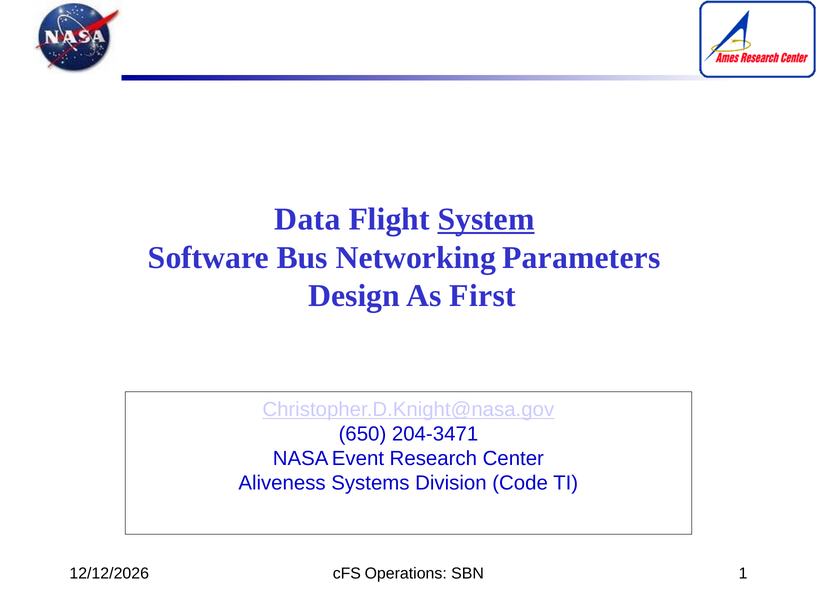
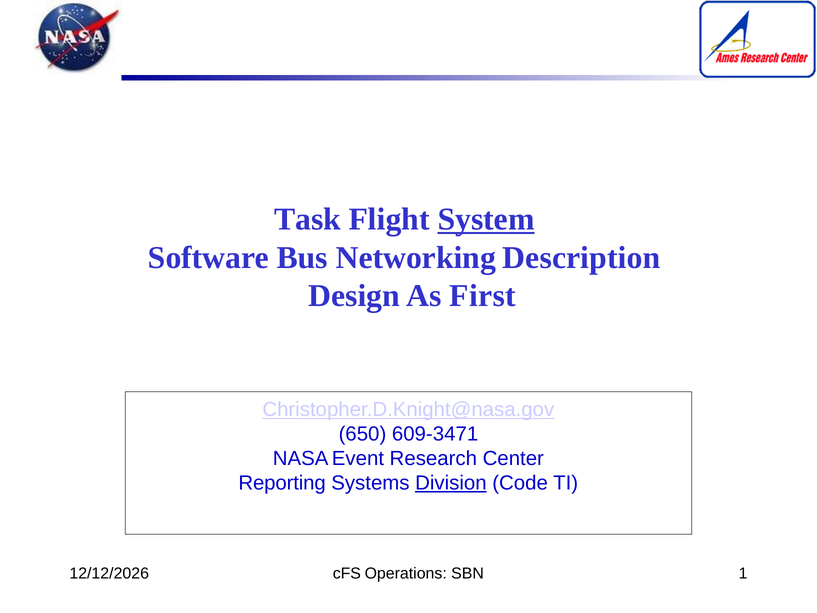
Data: Data -> Task (308, 219)
Parameters: Parameters -> Description (581, 258)
204-3471: 204-3471 -> 609-3471 (435, 434)
Aliveness: Aliveness -> Reporting (282, 483)
Division underline: none -> present (451, 483)
